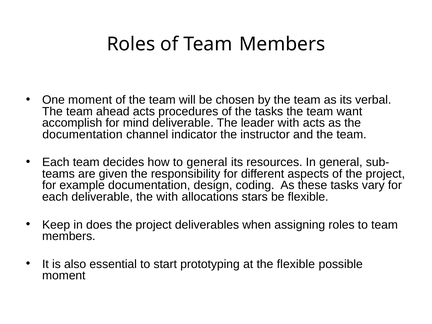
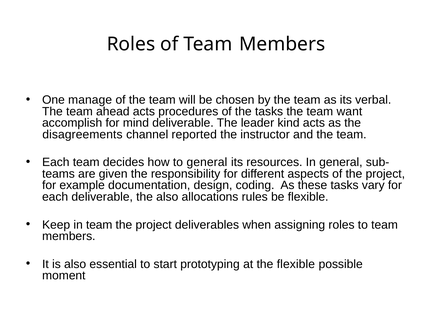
One moment: moment -> manage (90, 100)
leader with: with -> kind (289, 123)
documentation: documentation -> disagreements (82, 134)
indicator: indicator -> reported (194, 134)
the with: with -> also (167, 197)
stars: stars -> rules (255, 197)
in does: does -> team (99, 225)
